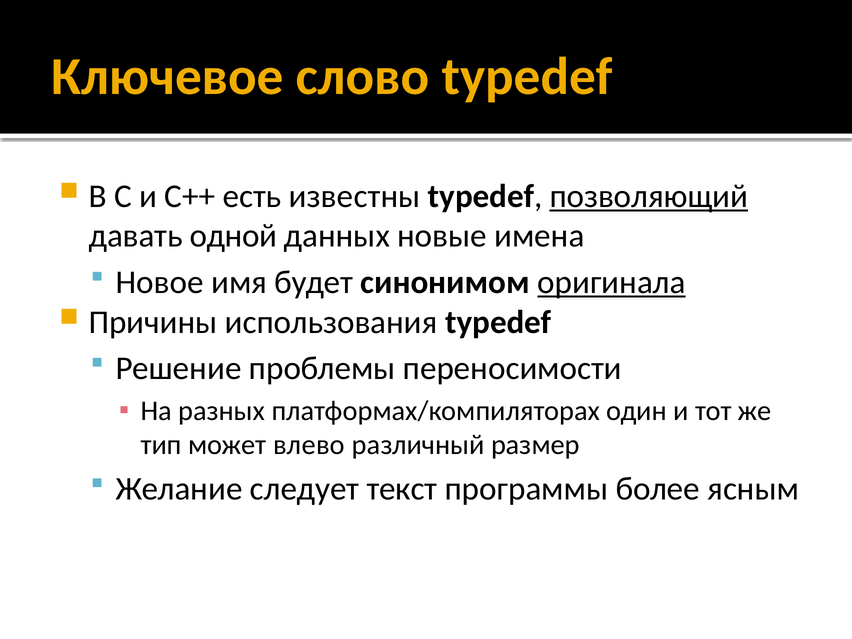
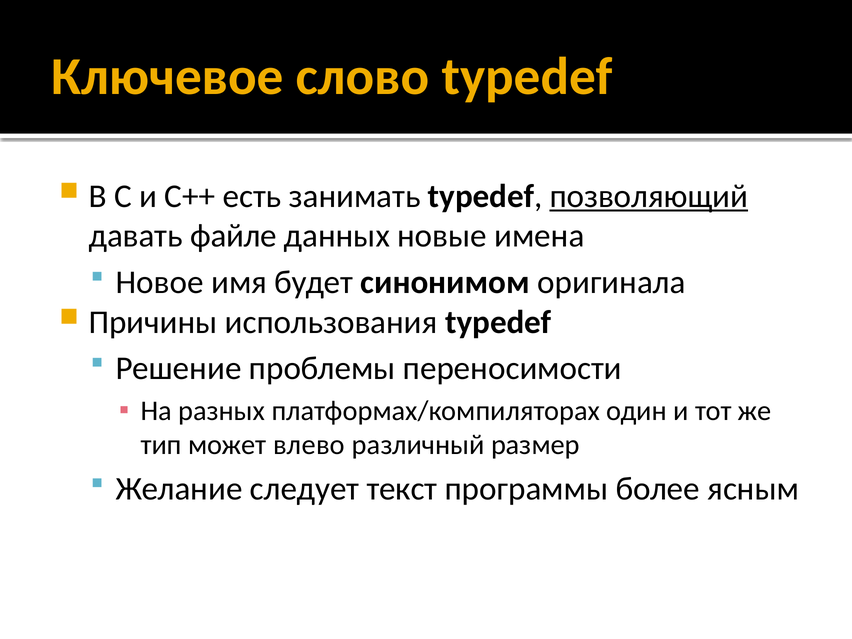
известны: известны -> занимать (355, 196)
одной: одной -> файле (234, 236)
оригинала underline: present -> none (611, 282)
